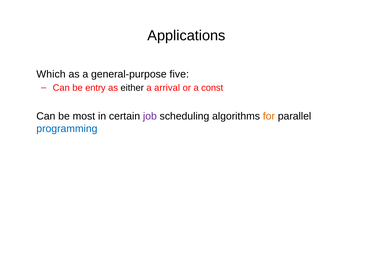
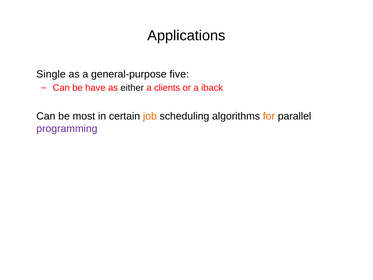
Which: Which -> Single (51, 74)
entry: entry -> have (95, 88)
arrival: arrival -> clients (167, 88)
const: const -> iback (212, 88)
job colour: purple -> orange (150, 116)
programming colour: blue -> purple (67, 129)
